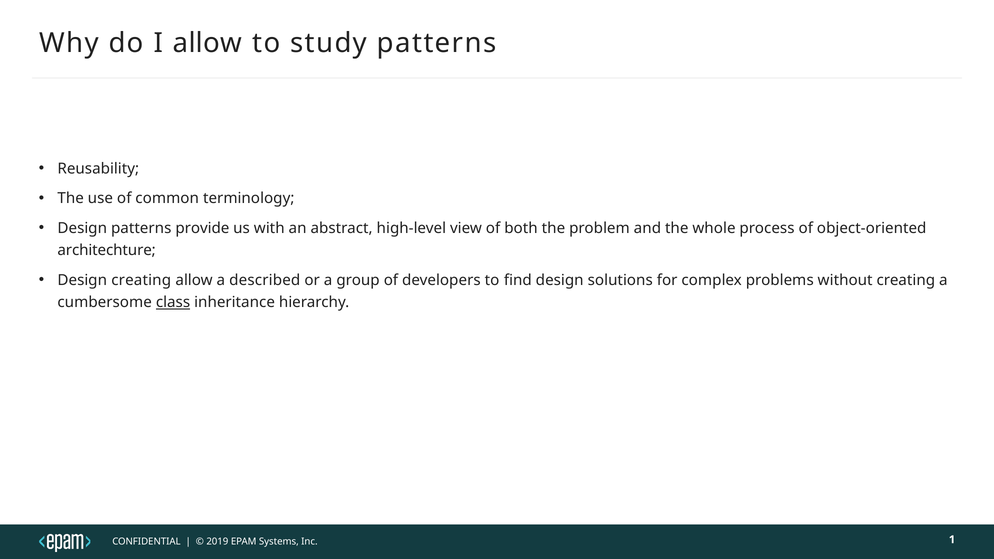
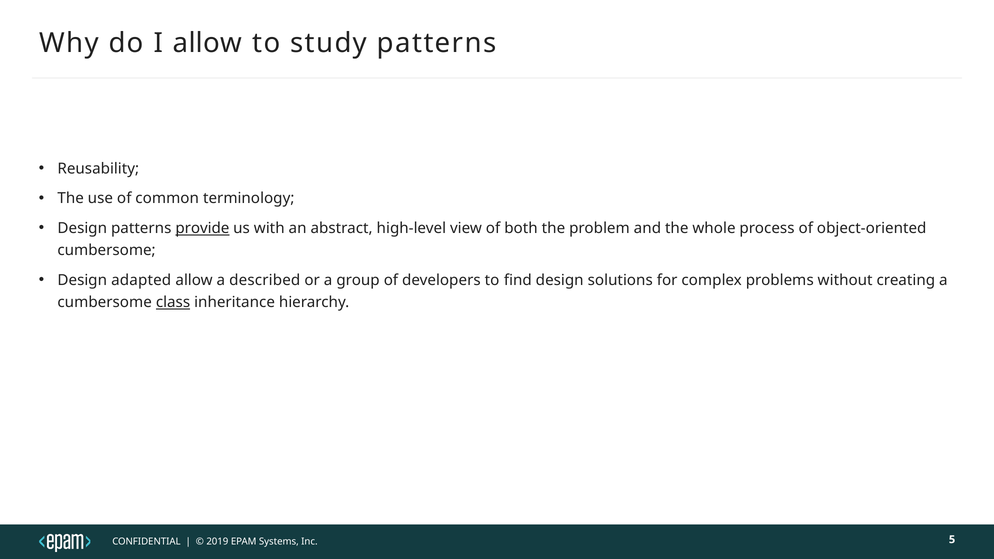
provide underline: none -> present (202, 228)
architechture: architechture -> cumbersome (107, 250)
Design creating: creating -> adapted (141, 280)
1: 1 -> 5 (952, 540)
